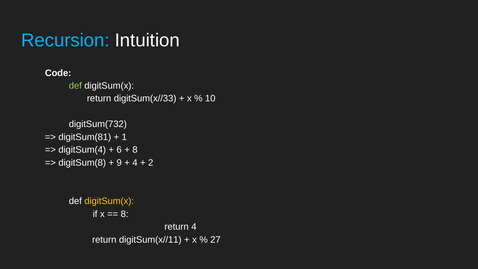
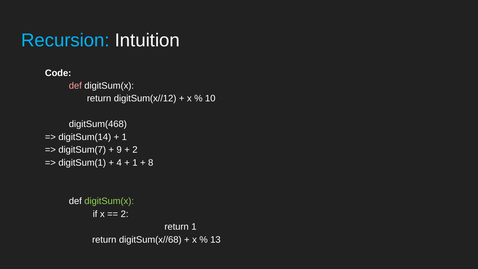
def colour: light green -> pink (75, 86)
digitSum(x//33: digitSum(x//33 -> digitSum(x//12 (145, 99)
digitSum(732: digitSum(732 -> digitSum(468 (98, 124)
digitSum(81: digitSum(81 -> digitSum(14 (85, 137)
digitSum(4: digitSum(4 -> digitSum(7 (82, 150)
6: 6 -> 9 (119, 150)
8: 8 -> 2 (135, 150)
digitSum(8: digitSum(8 -> digitSum(1 (82, 163)
9: 9 -> 4 (119, 163)
4: 4 -> 1 (135, 163)
2: 2 -> 8 (151, 163)
digitSum(x colour: yellow -> light green (109, 201)
8: 8 -> 2 (125, 214)
return 4: 4 -> 1 (194, 227)
digitSum(x//11: digitSum(x//11 -> digitSum(x//68 (150, 240)
27: 27 -> 13 (215, 240)
